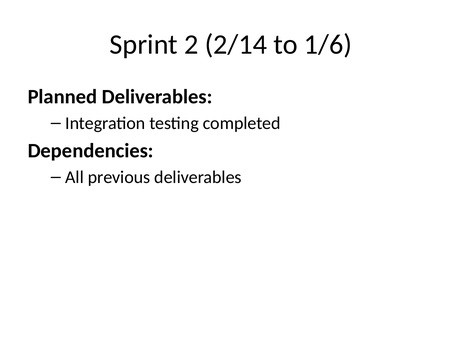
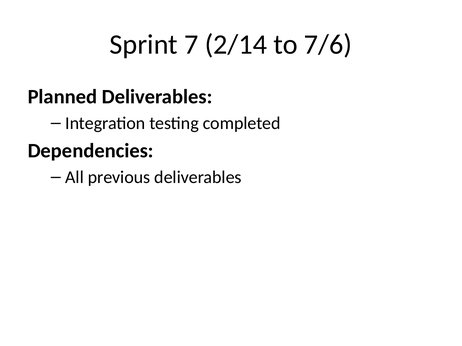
2: 2 -> 7 (191, 45)
1/6: 1/6 -> 7/6 (328, 45)
